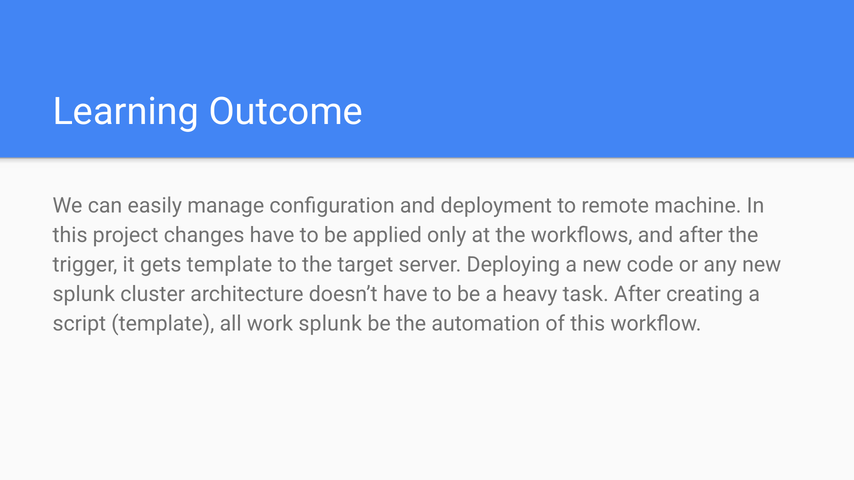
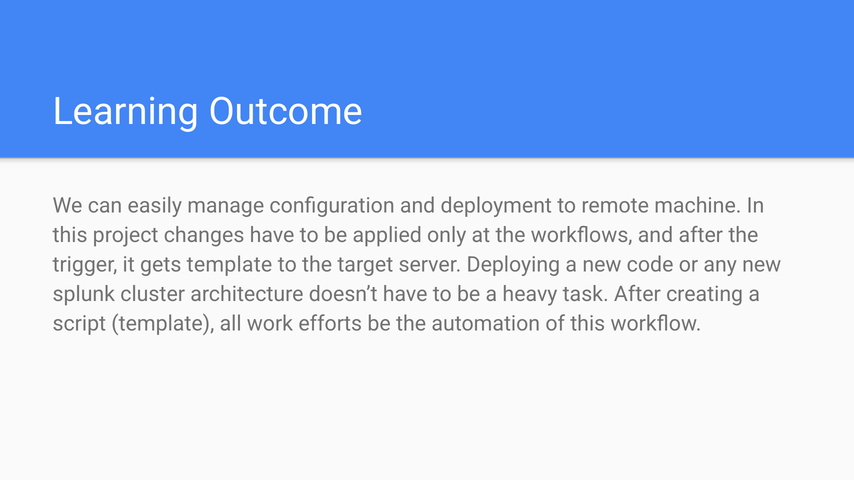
work splunk: splunk -> efforts (330, 324)
